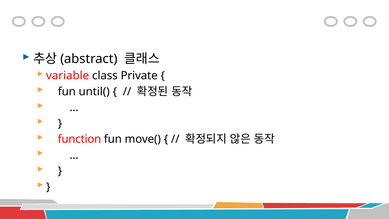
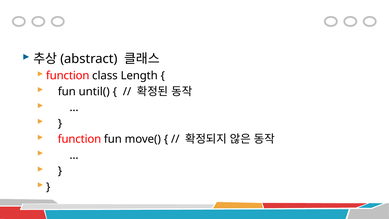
variable: variable -> function (68, 76)
Private: Private -> Length (139, 76)
